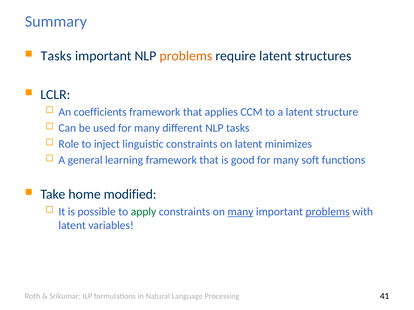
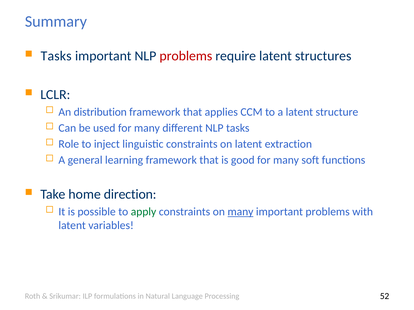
problems colour: orange -> red (186, 56)
coefficients: coefficients -> distribution (100, 112)
minimizes: minimizes -> extraction (288, 144)
modified: modified -> direction (130, 195)
problems underline: present -> none (328, 212)
41: 41 -> 52 (385, 297)
